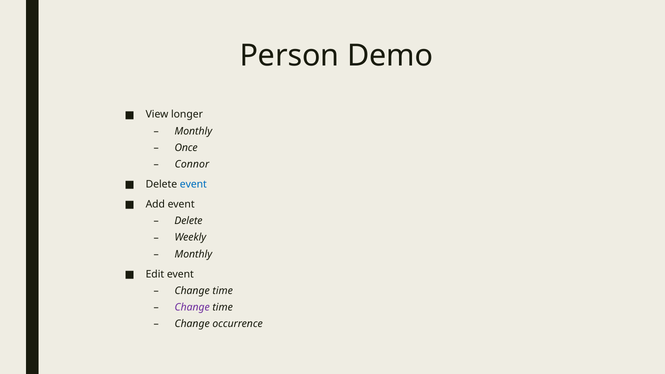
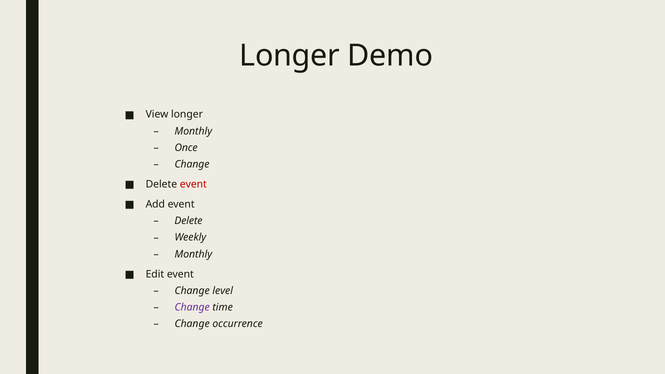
Person: Person -> Longer (290, 56)
Connor: Connor -> Change (192, 164)
event colour: blue -> red (193, 184)
time: time -> level (223, 291)
